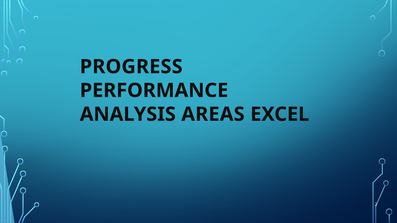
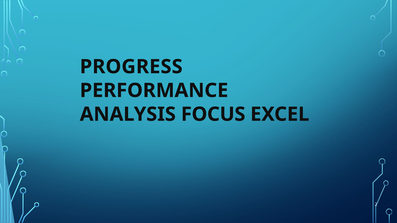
AREAS: AREAS -> FOCUS (213, 114)
